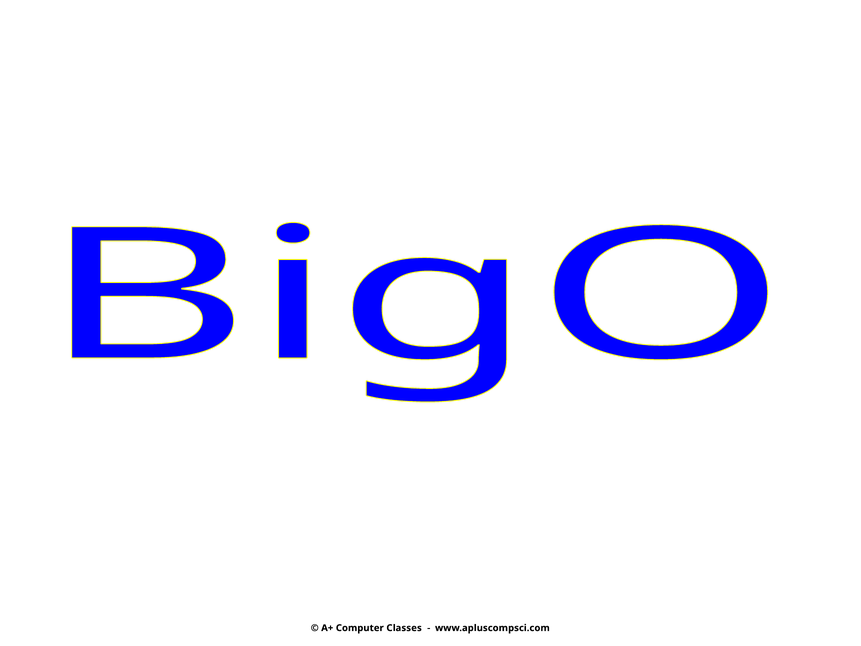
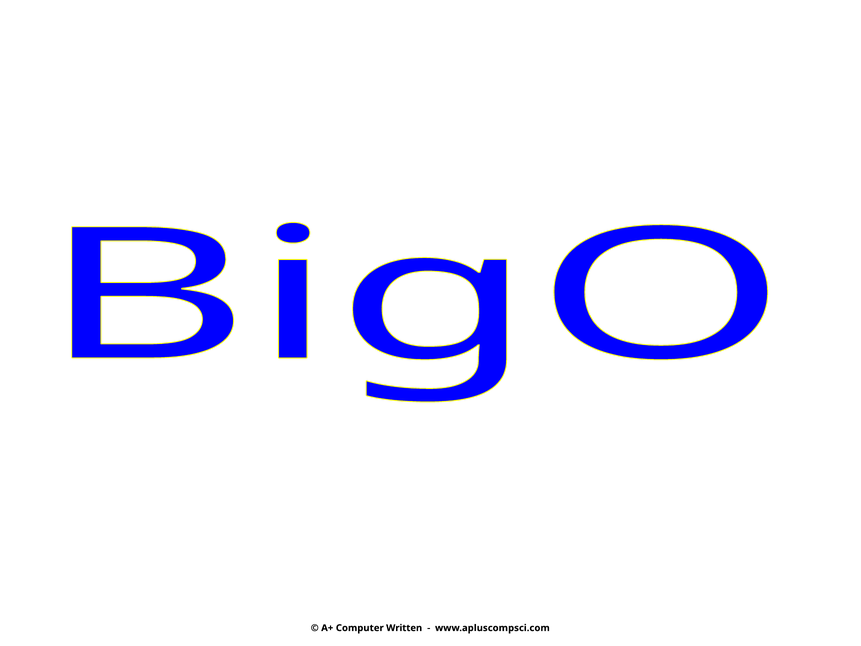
Classes: Classes -> Written (404, 628)
